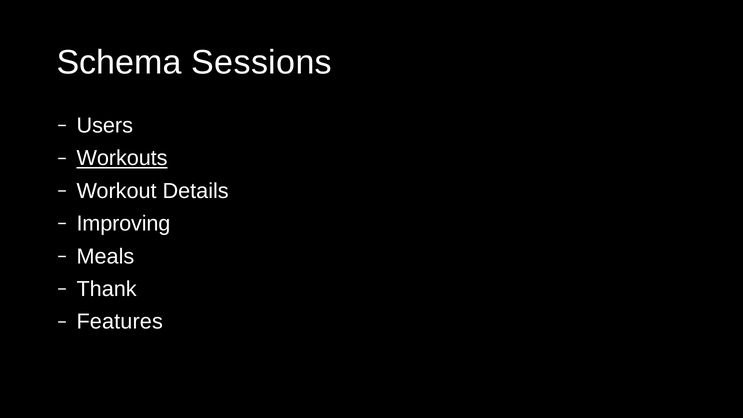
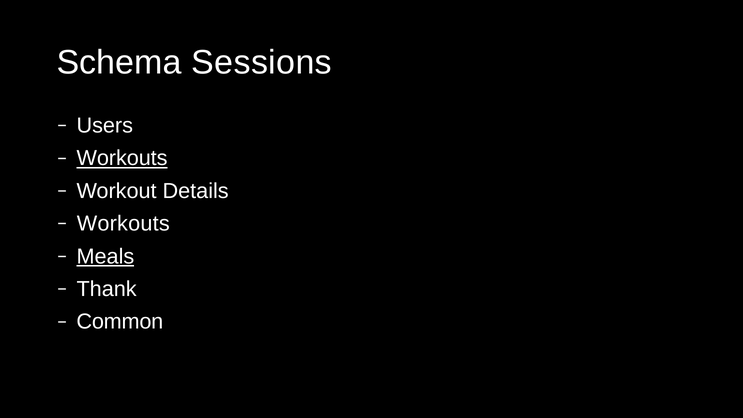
Improving: Improving -> Workouts (123, 224)
Meals underline: none -> present (105, 256)
Features: Features -> Common (120, 322)
